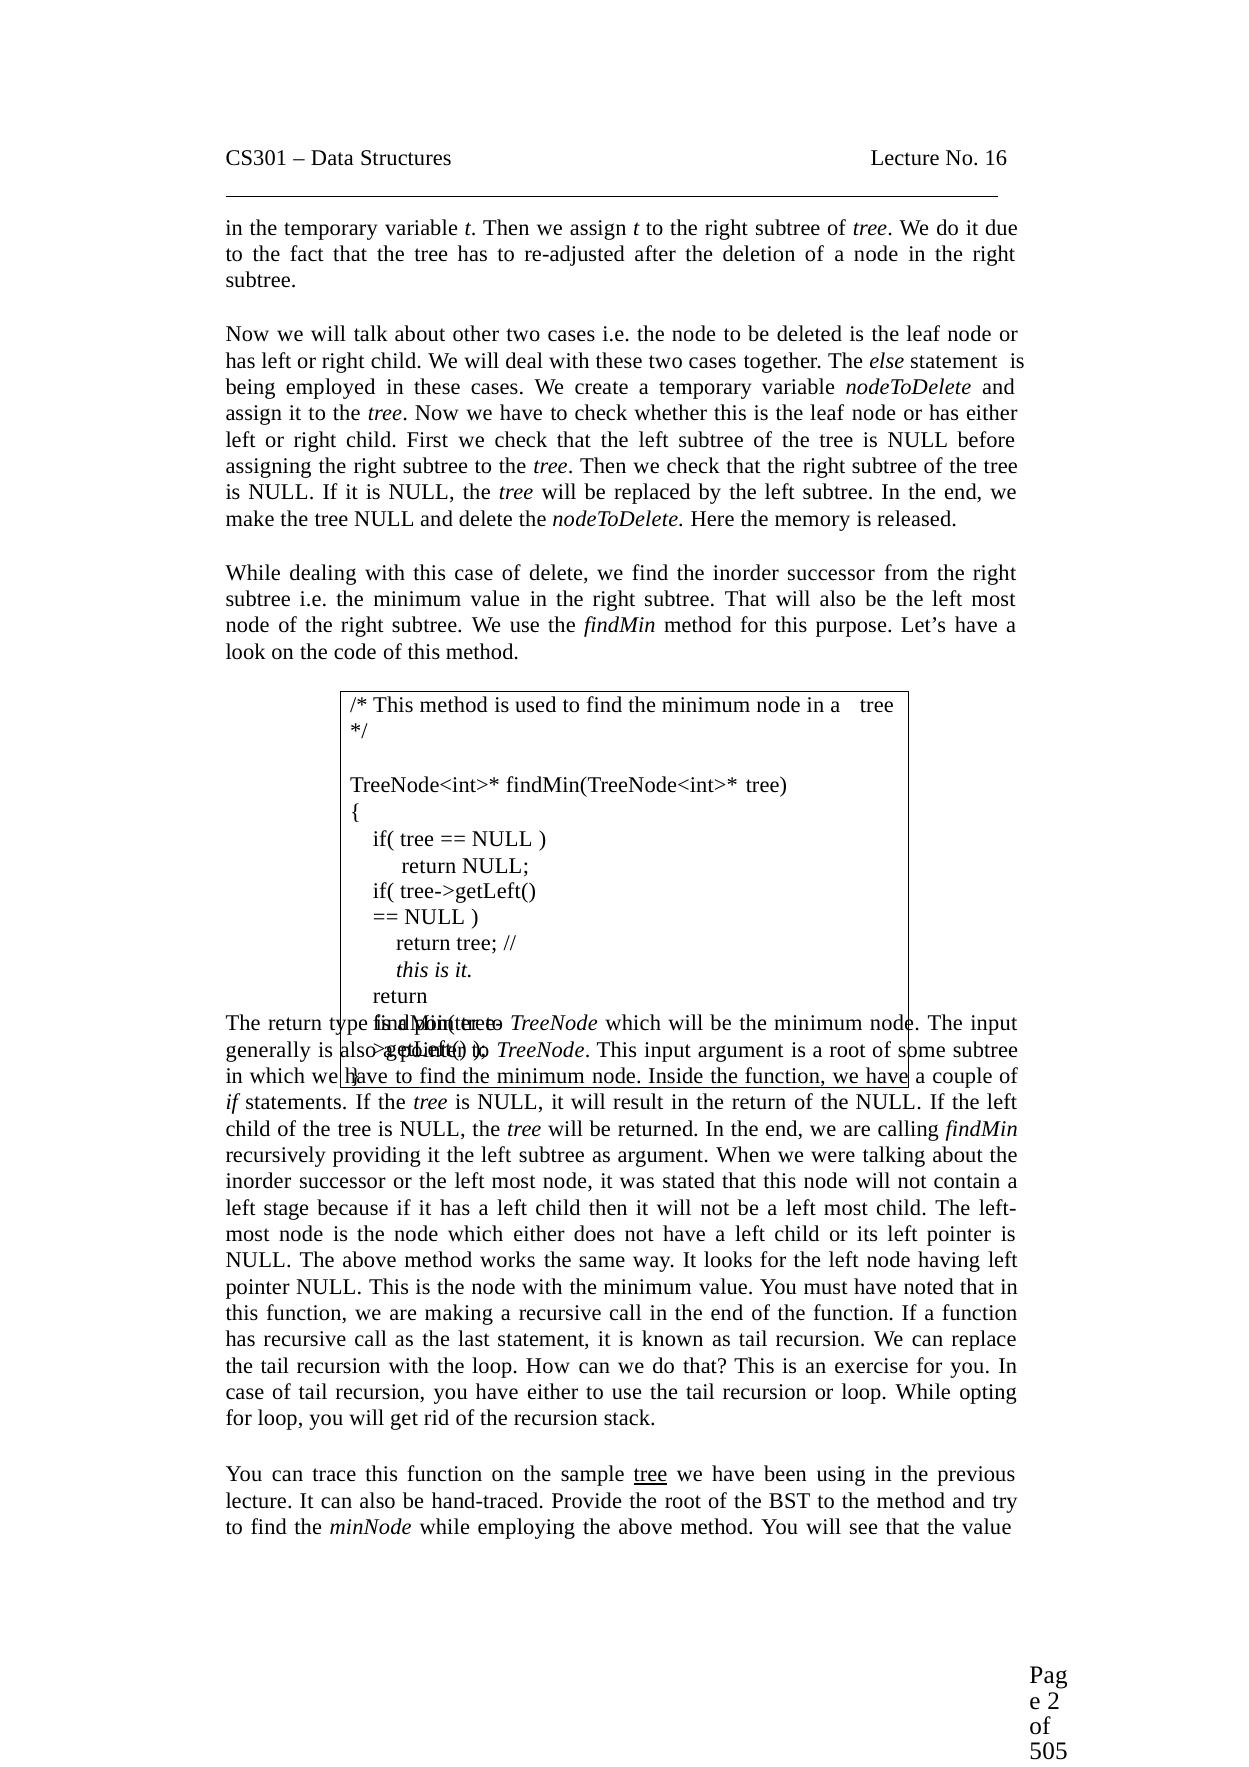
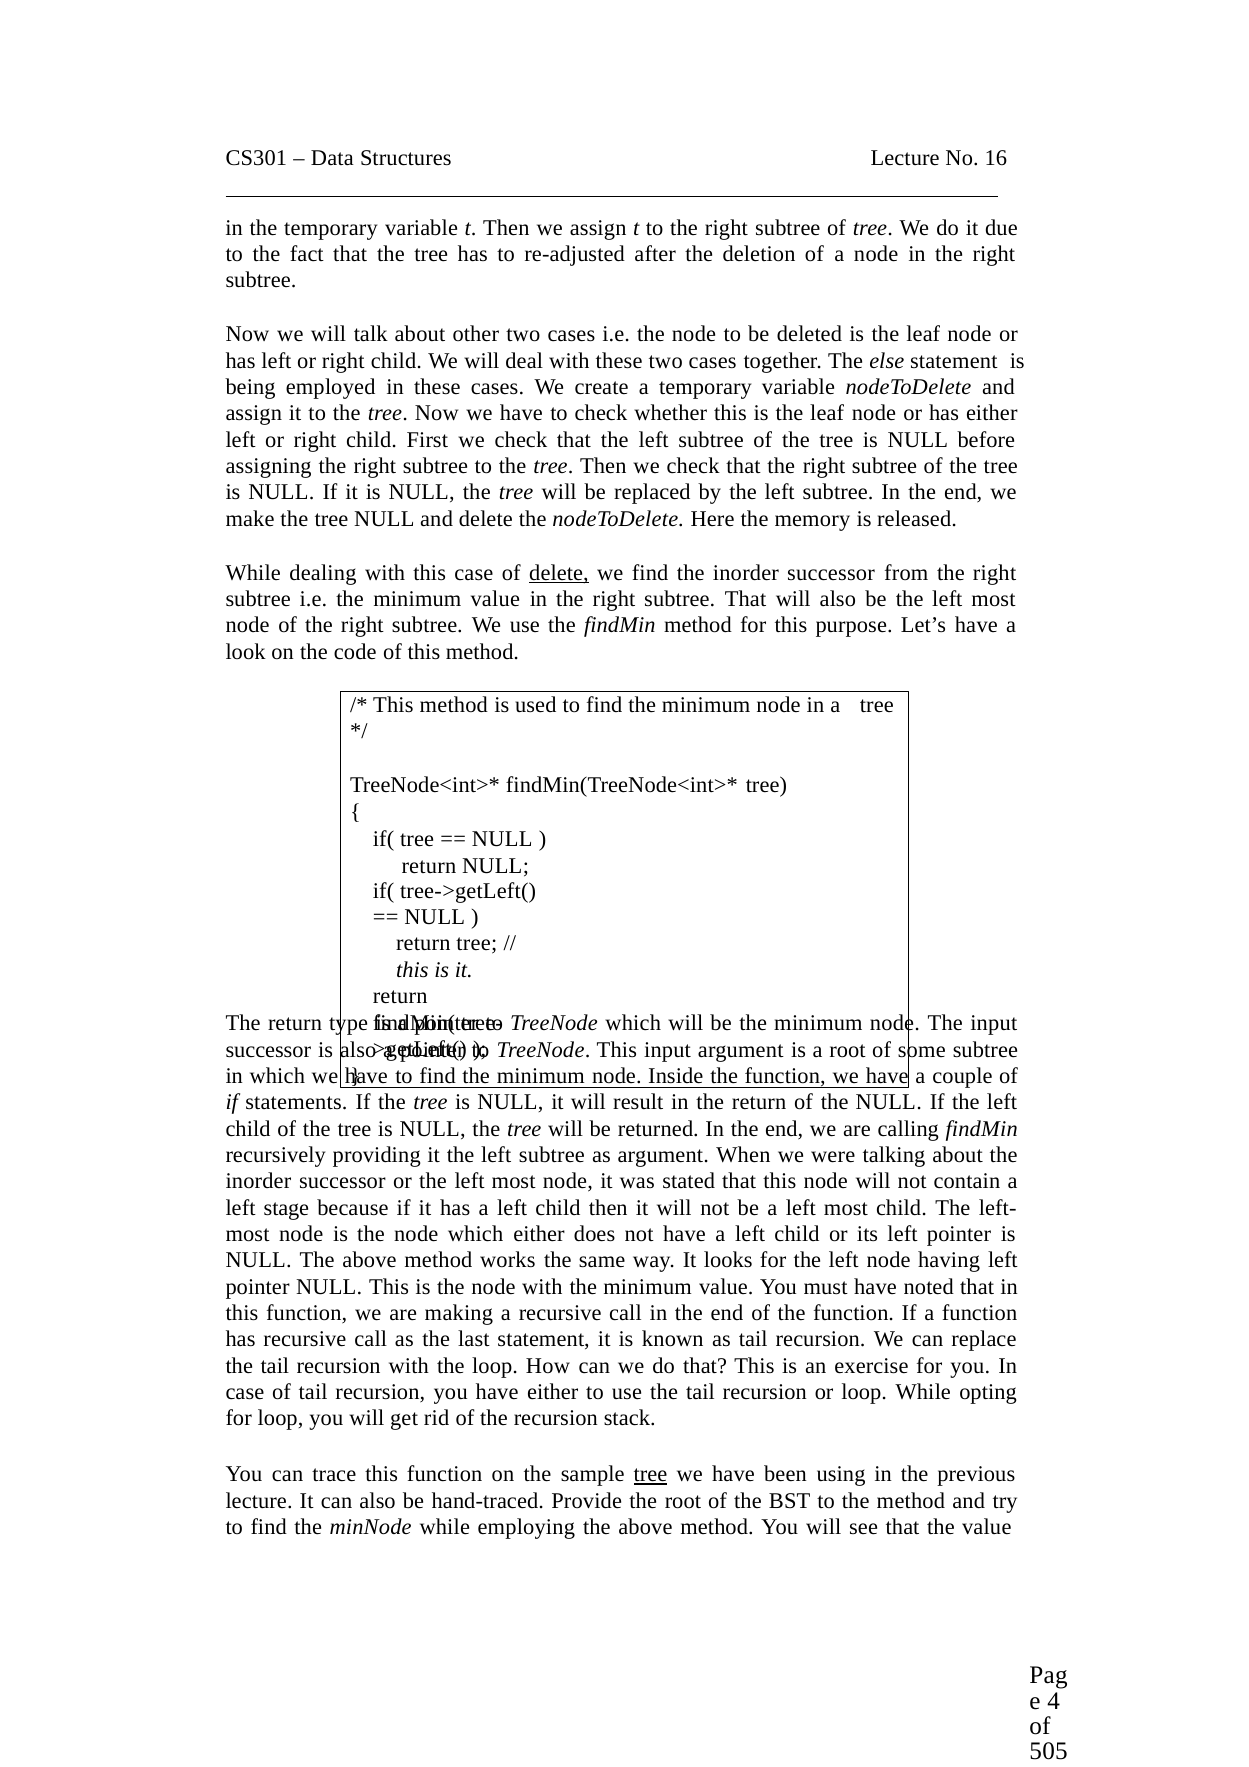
delete underline: none -> present (559, 573)
generally: generally -> successor (268, 1050)
2: 2 -> 4 (1054, 1701)
